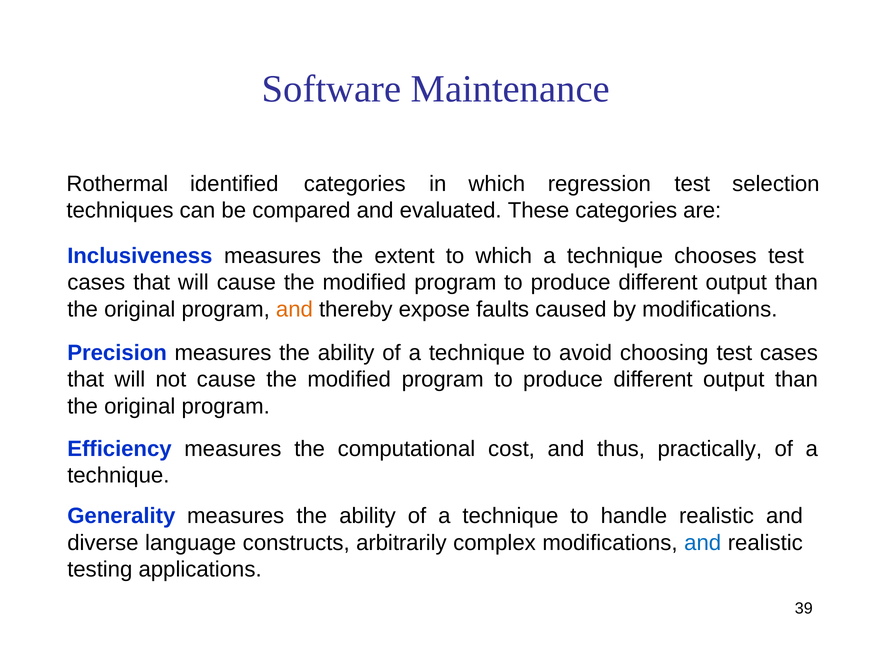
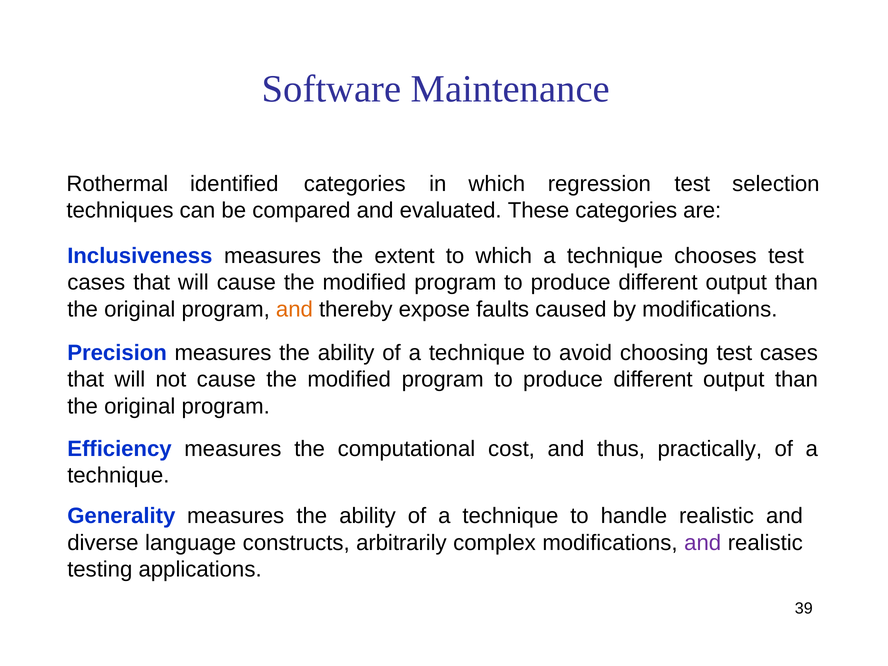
and colour: blue -> purple (703, 543)
